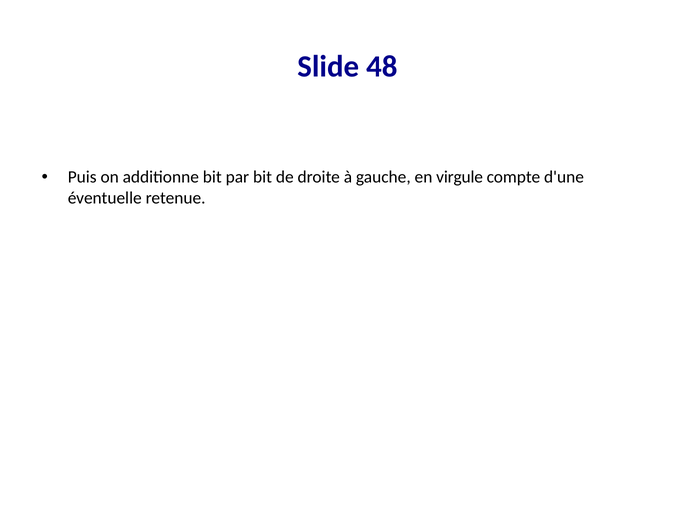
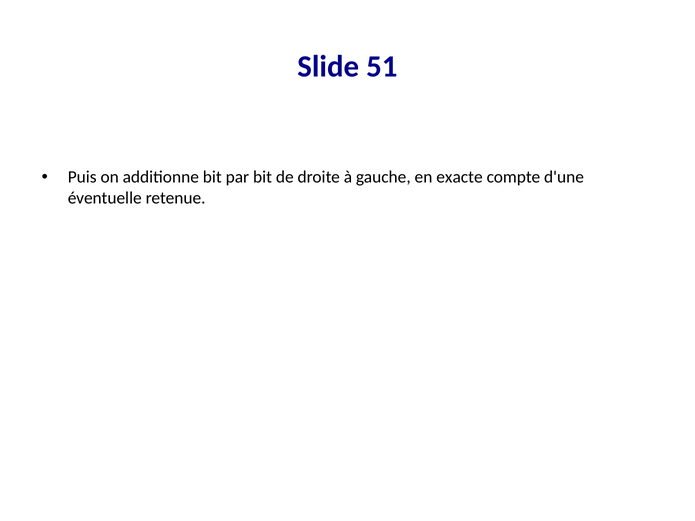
48: 48 -> 51 (382, 66)
virgule: virgule -> exacte (459, 177)
